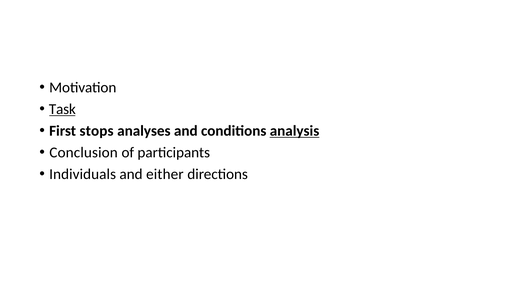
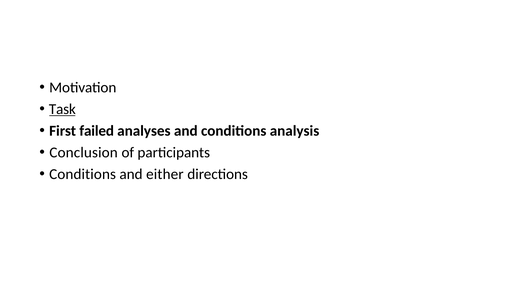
stops: stops -> failed (97, 131)
analysis underline: present -> none (295, 131)
Individuals: Individuals -> Conditions (83, 174)
